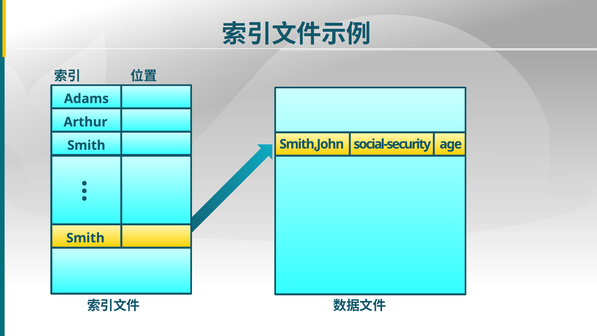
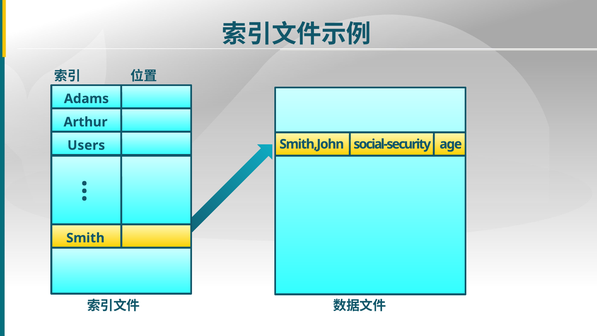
Smith: Smith -> Users (86, 145)
